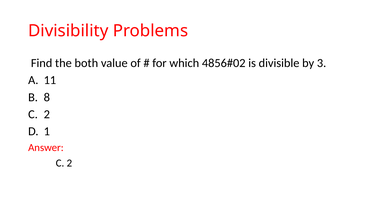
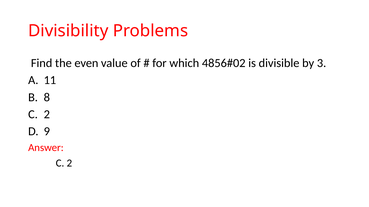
both: both -> even (86, 63)
1: 1 -> 9 (47, 132)
